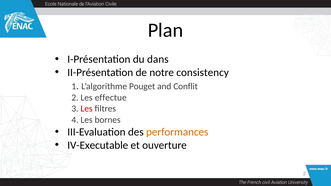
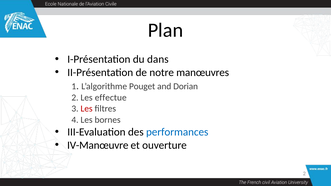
consistency: consistency -> manœuvres (203, 73)
Conflit: Conflit -> Dorian (186, 86)
performances colour: orange -> blue (177, 132)
IV-Executable: IV-Executable -> IV-Manœuvre (98, 145)
